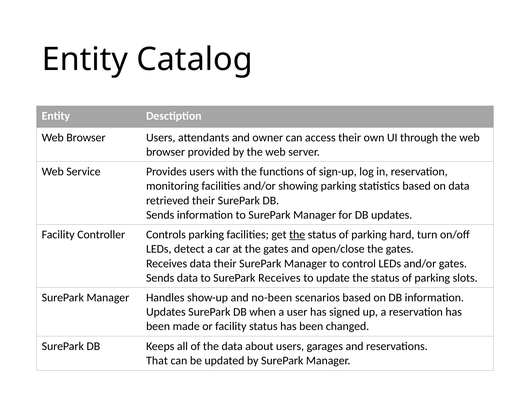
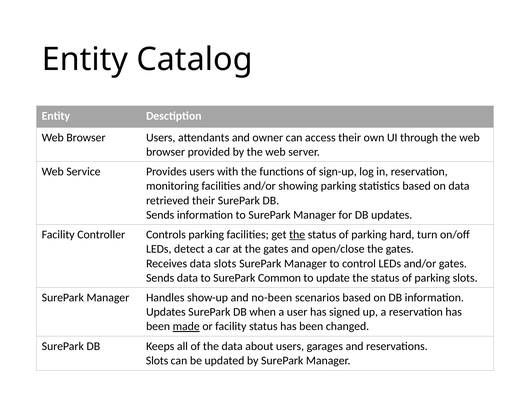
data their: their -> slots (225, 263)
SurePark Receives: Receives -> Common (279, 278)
made underline: none -> present (186, 326)
That: That -> Slots (157, 360)
